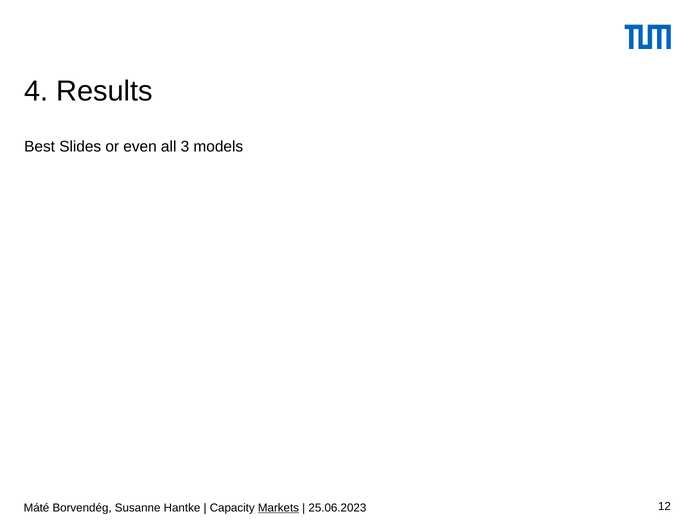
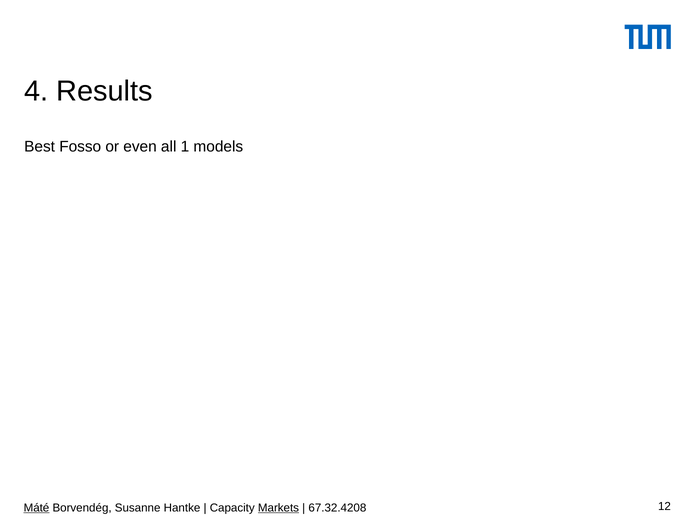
Slides: Slides -> Fosso (80, 147)
3: 3 -> 1 (185, 147)
Máté underline: none -> present (36, 508)
25.06.2023: 25.06.2023 -> 67.32.4208 (337, 508)
